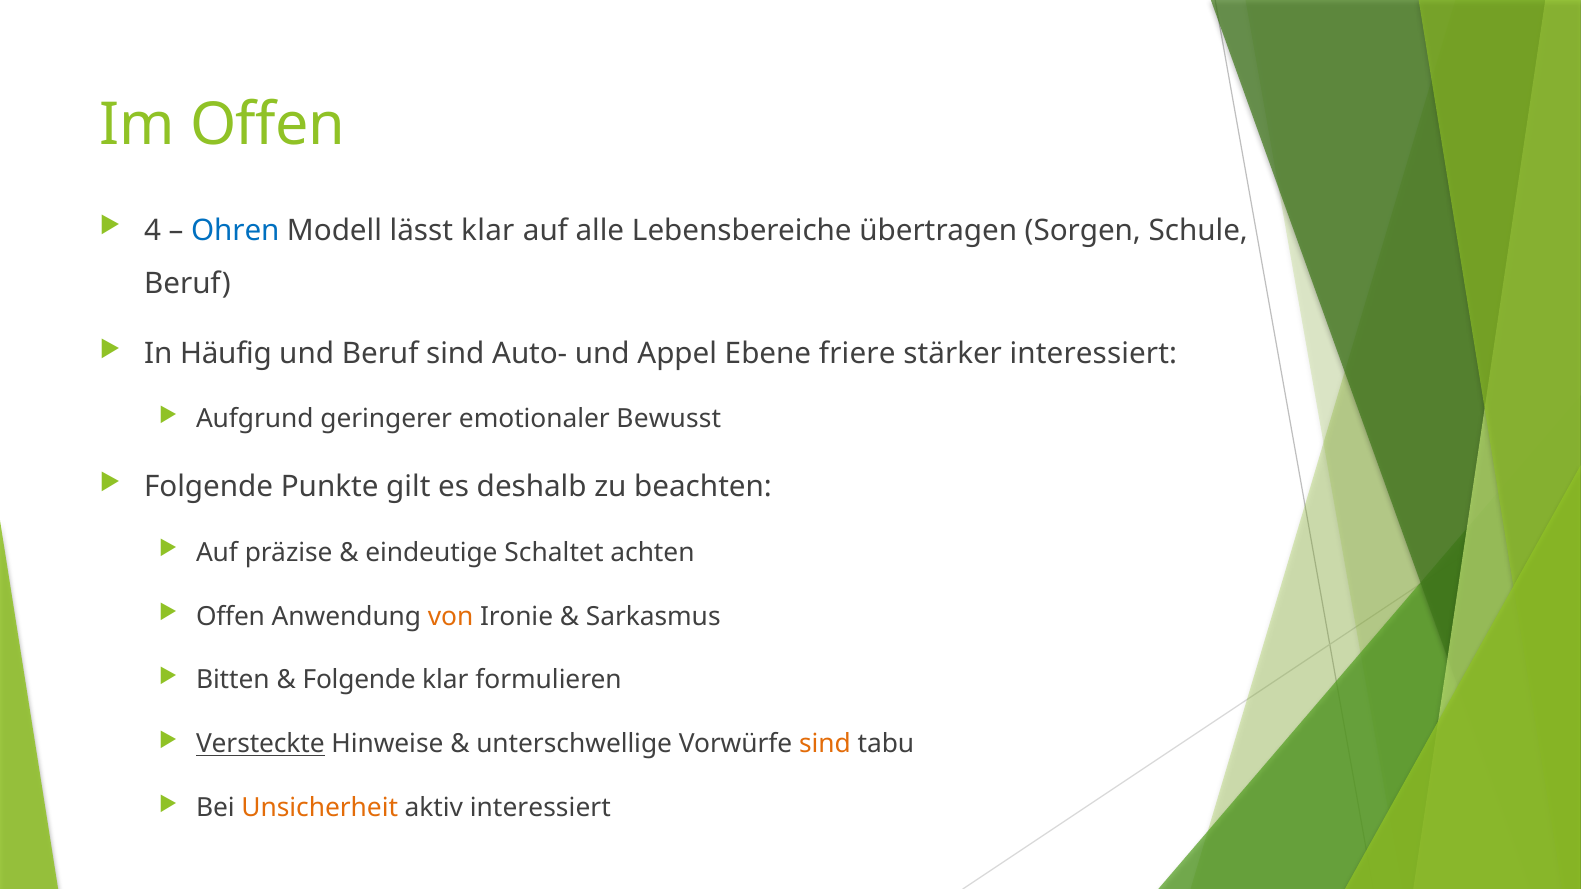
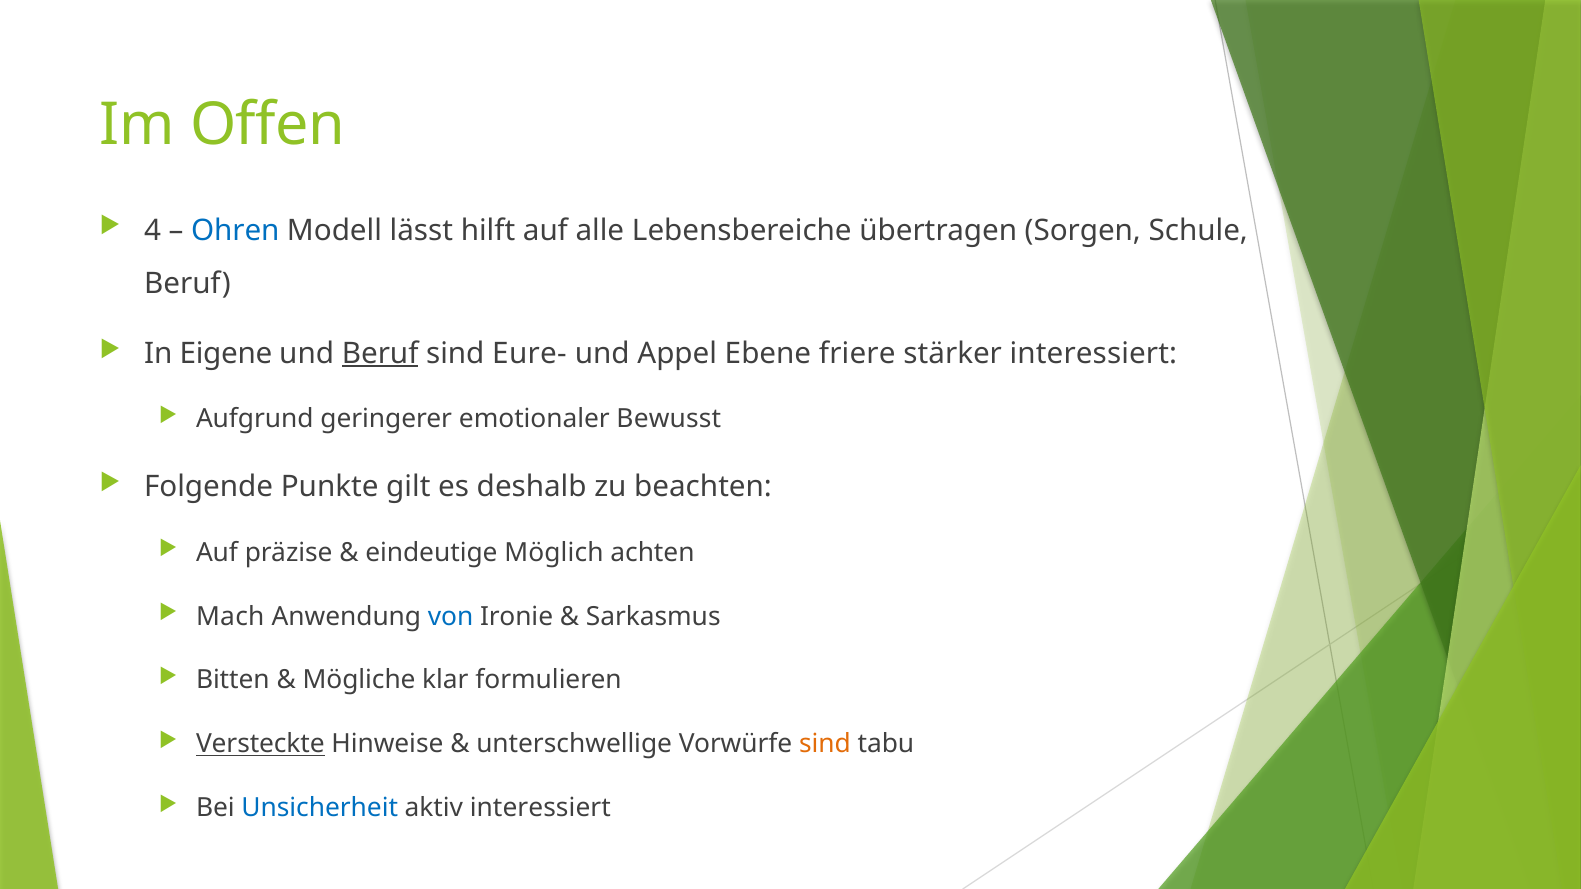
lässt klar: klar -> hilft (488, 230)
Häufig: Häufig -> Eigene (226, 354)
Beruf underline: none -> present (380, 354)
Auto-: Auto- -> Eure- (529, 354)
Schaltet: Schaltet -> Möglich (554, 553)
Offen: Offen -> Mach (230, 617)
von colour: orange -> blue (451, 617)
Folgende: Folgende -> Mögliche (359, 680)
Unsicherheit colour: orange -> blue (320, 808)
